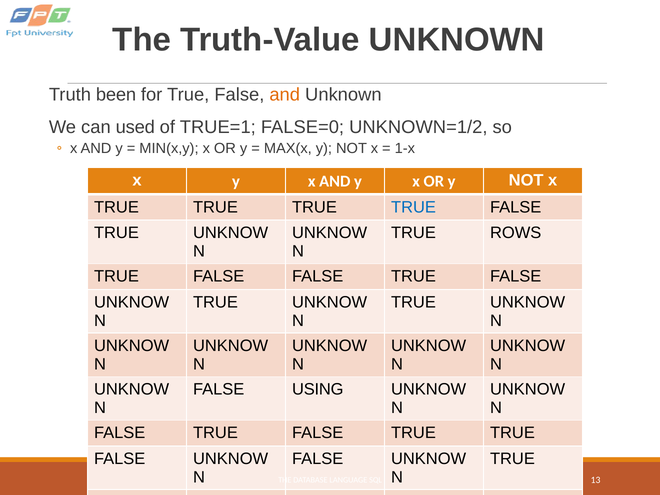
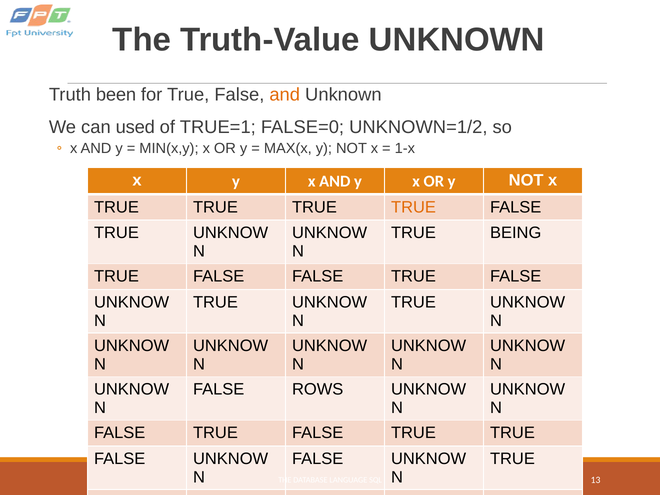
TRUE colour: blue -> orange (414, 207)
ROWS: ROWS -> BEING (516, 233)
USING: USING -> ROWS (318, 389)
